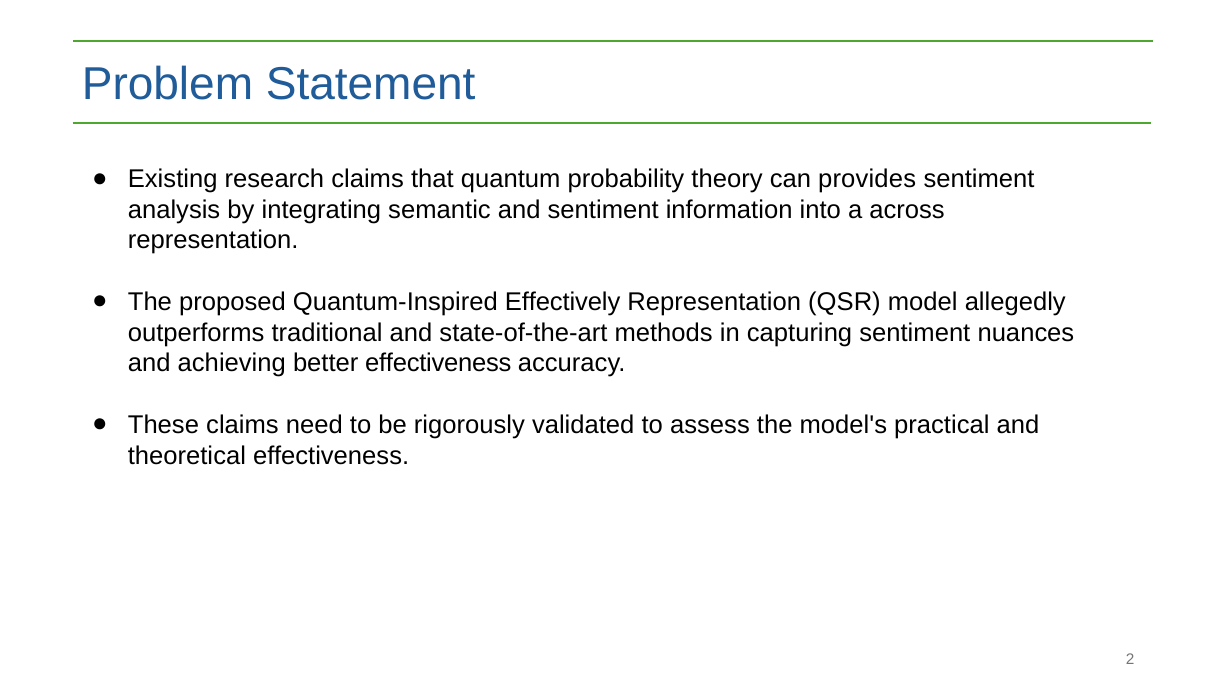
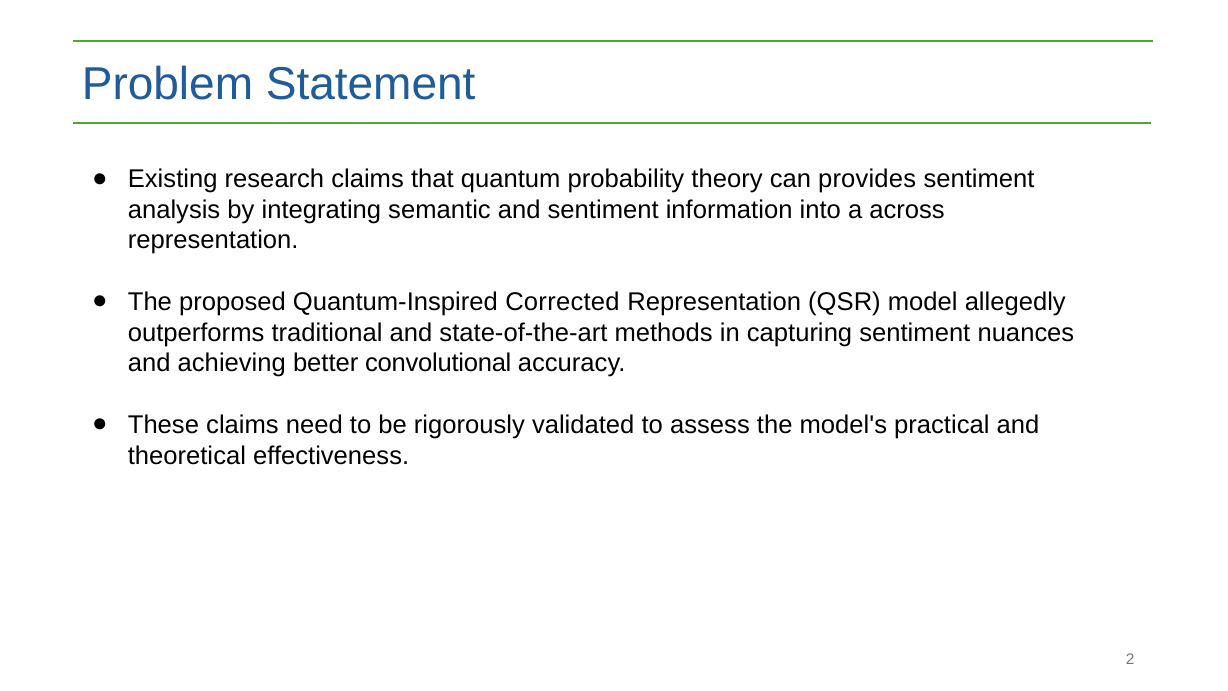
Effectively: Effectively -> Corrected (562, 302)
better effectiveness: effectiveness -> convolutional (438, 363)
